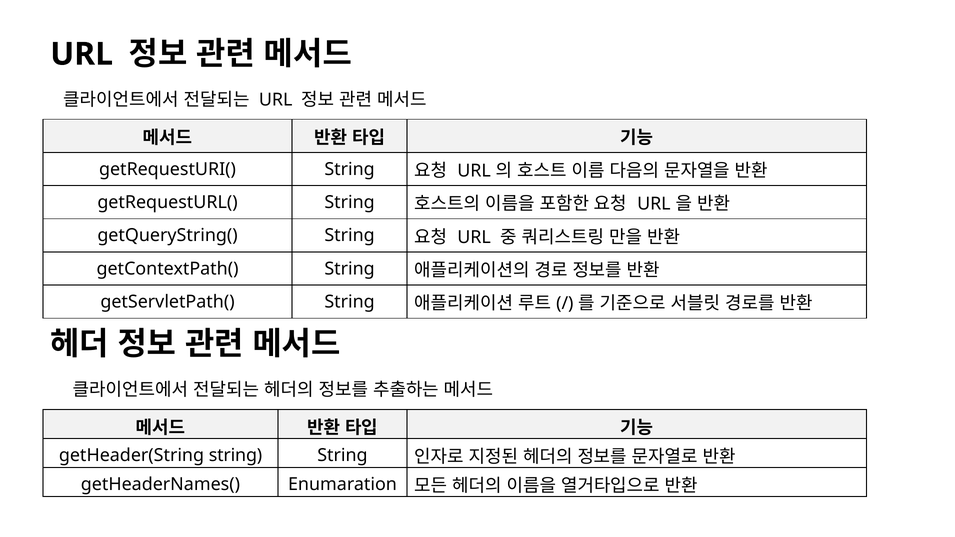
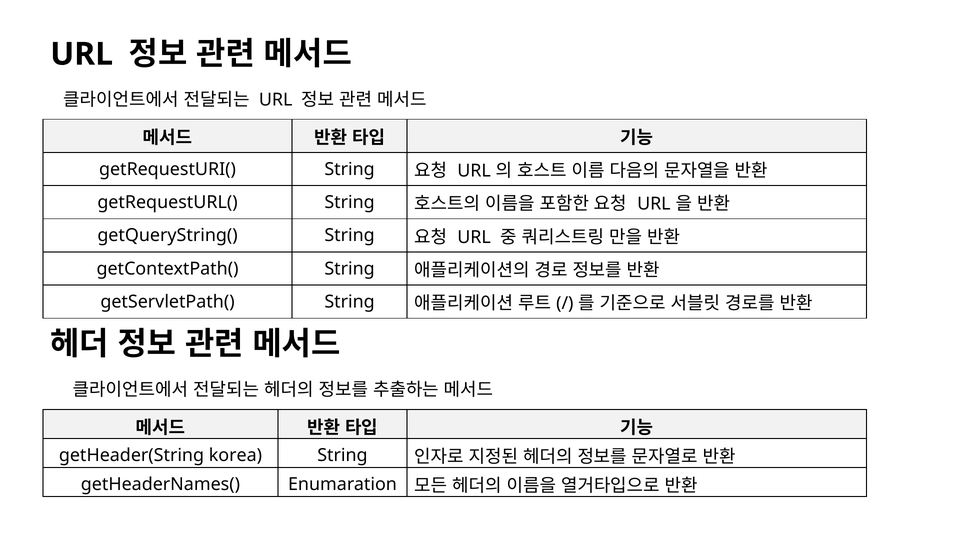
getHeader(String string: string -> korea (235, 455)
